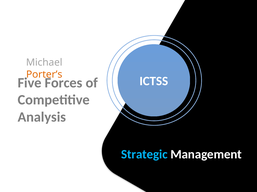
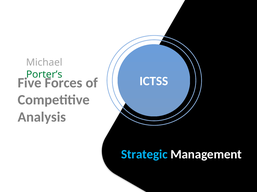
Porter’s colour: orange -> green (44, 75)
